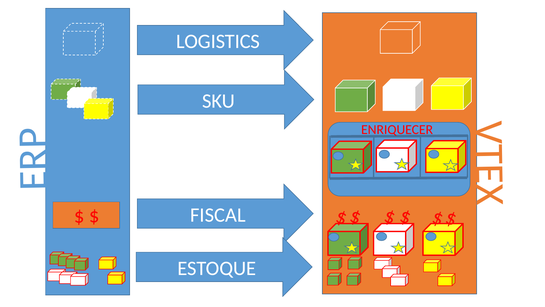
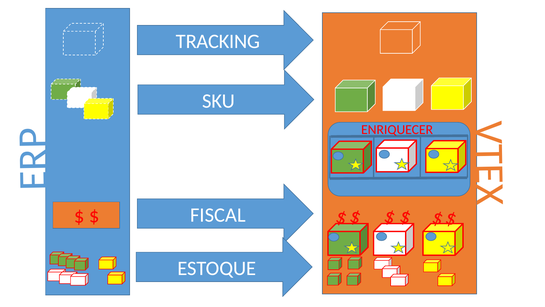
LOGISTICS: LOGISTICS -> TRACKING (218, 41)
